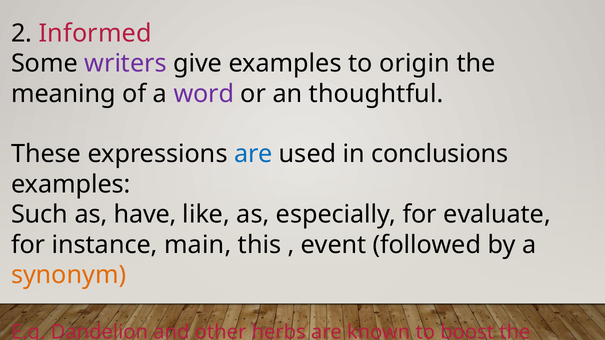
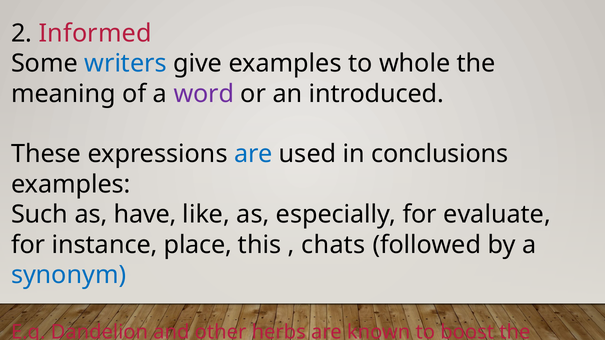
writers colour: purple -> blue (126, 64)
origin: origin -> whole (415, 64)
thoughtful: thoughtful -> introduced (376, 94)
main: main -> place (198, 245)
event: event -> chats (333, 245)
synonym colour: orange -> blue (69, 275)
